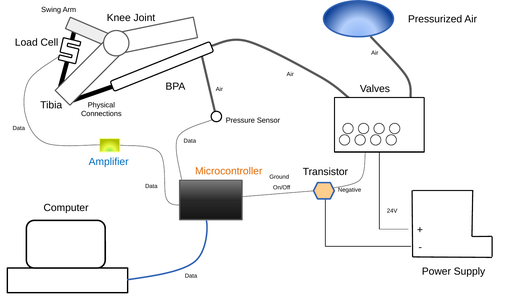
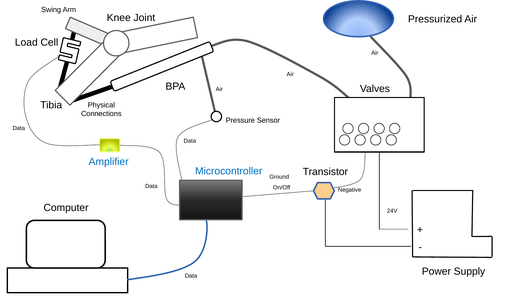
Microcontroller colour: orange -> blue (229, 171)
